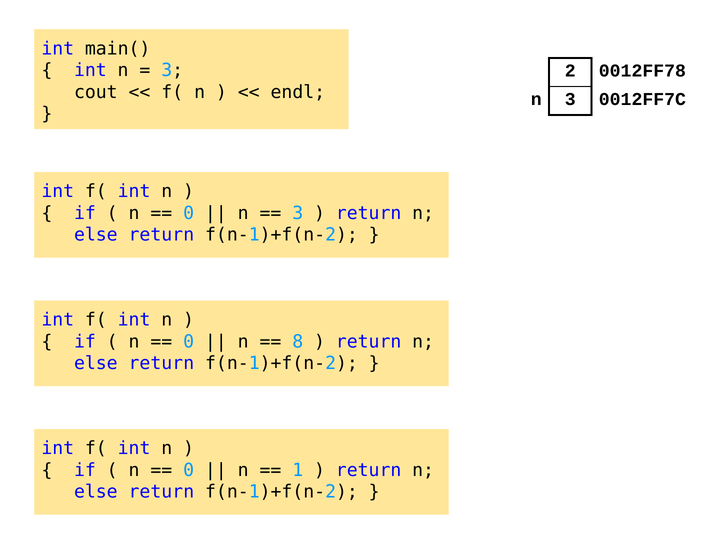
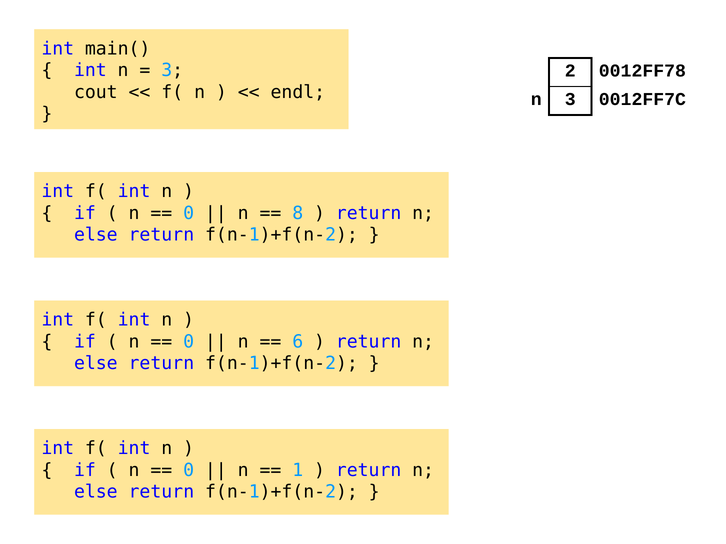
3: 3 -> 8 (298, 213)
8: 8 -> 6 (298, 342)
